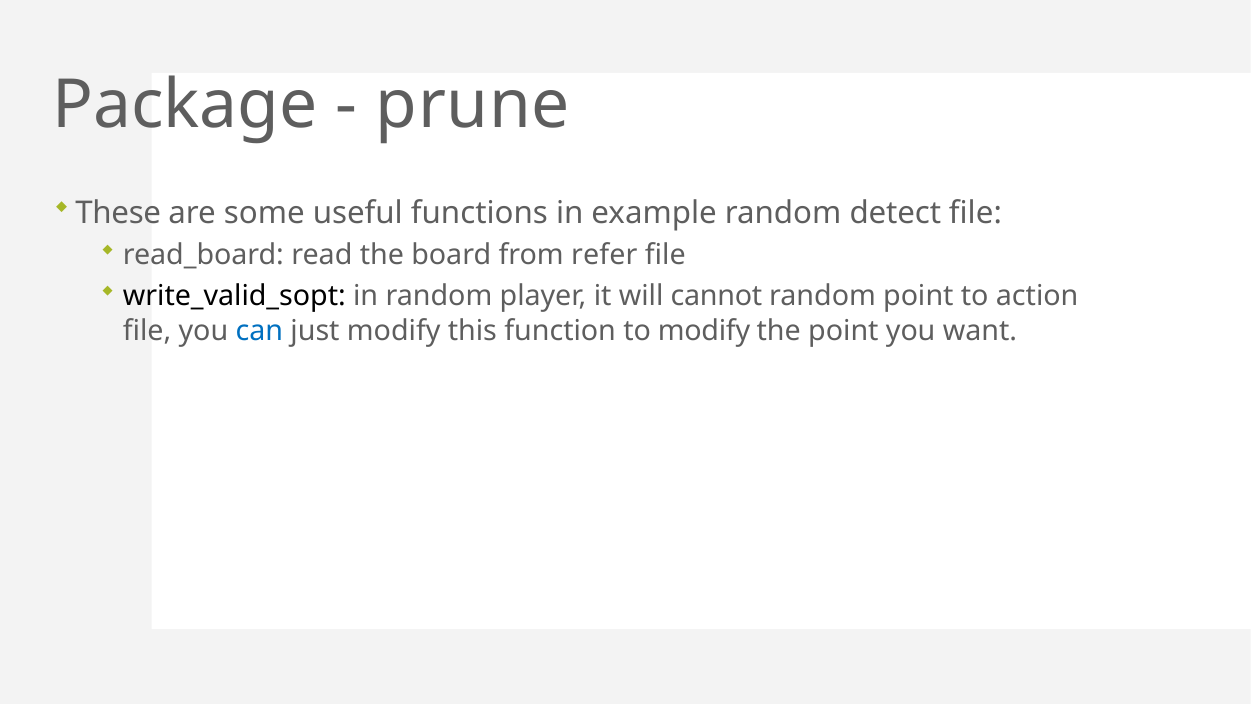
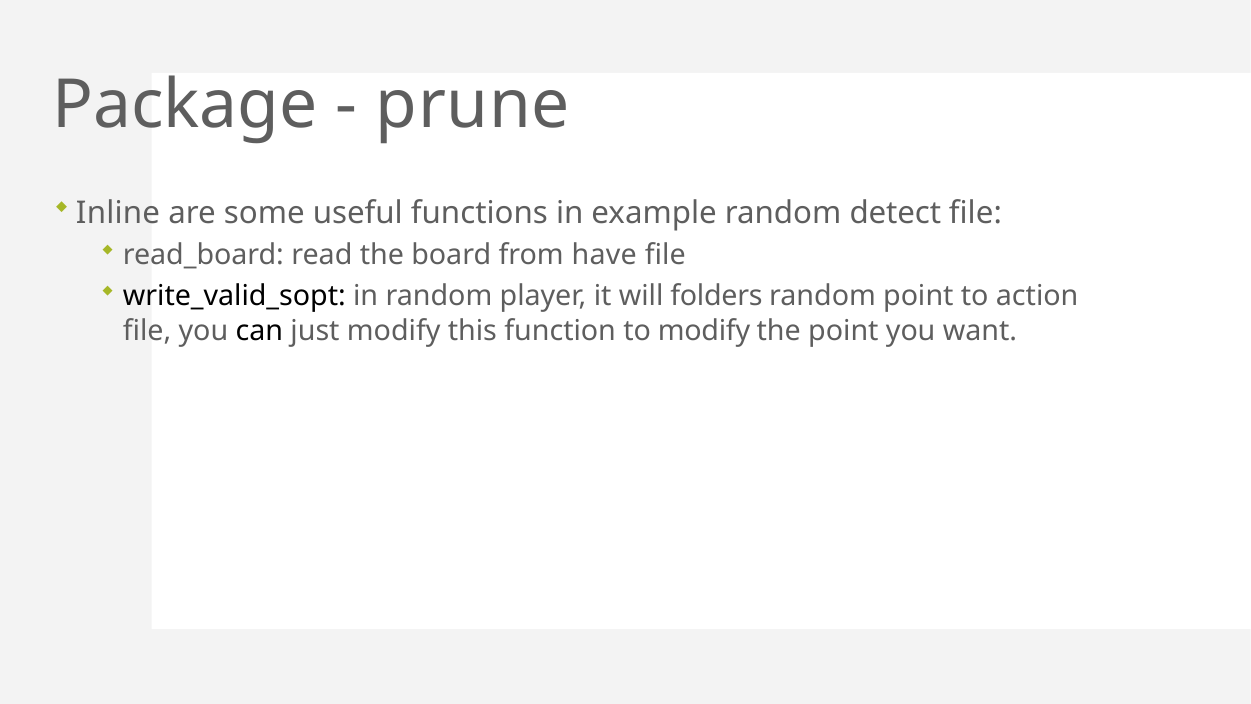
These: These -> Inline (118, 213)
refer: refer -> have (604, 255)
cannot: cannot -> folders (716, 296)
can colour: blue -> black (259, 331)
